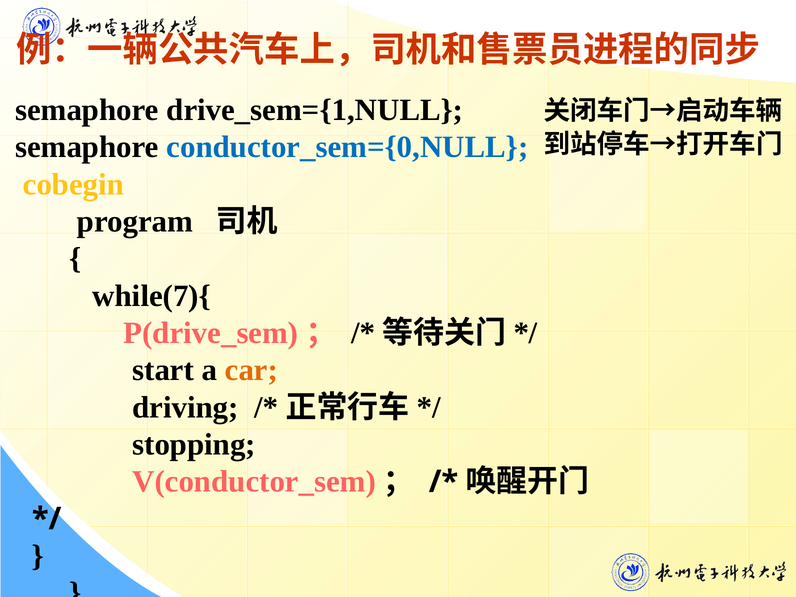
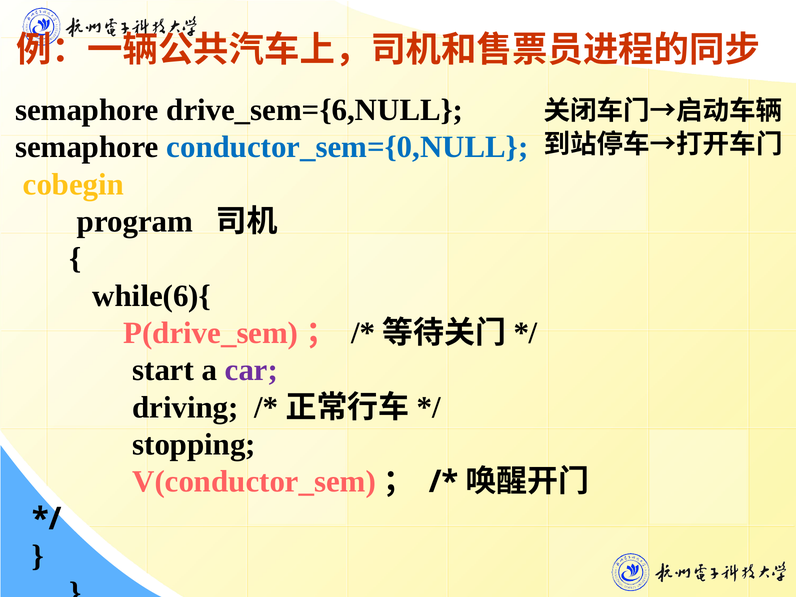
drive_sem={1,NULL: drive_sem={1,NULL -> drive_sem={6,NULL (315, 110)
while(7){: while(7){ -> while(6){ (152, 296)
car colour: orange -> purple (251, 370)
